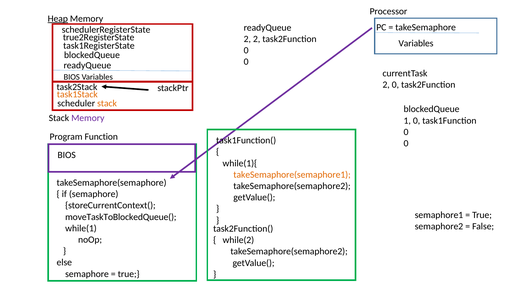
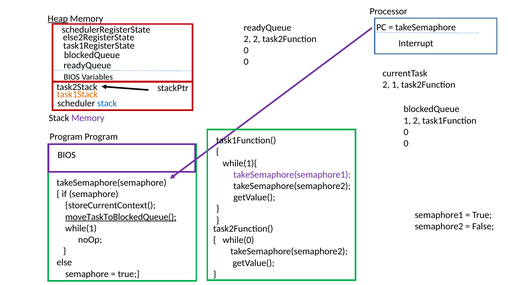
true2RegisterState: true2RegisterState -> else2RegisterState (99, 38)
Variables: Variables -> Interrupt (416, 44)
2 0: 0 -> 1 (395, 85)
stack colour: orange -> blue (107, 103)
1 0: 0 -> 2 (417, 121)
Program Function: Function -> Program (101, 137)
takeSemaphore(semaphore1 colour: orange -> purple (292, 175)
moveTaskToBlockedQueue( underline: none -> present (121, 217)
while(2: while(2 -> while(0 (238, 241)
